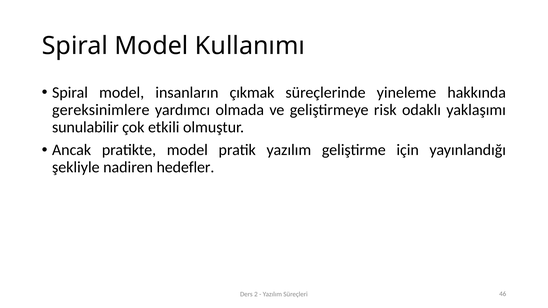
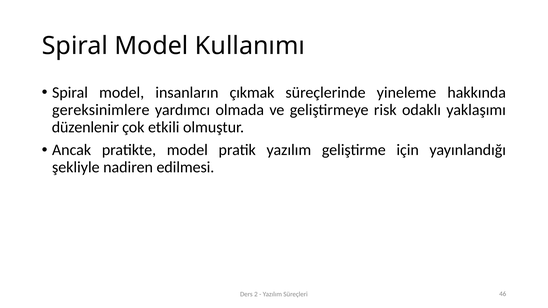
sunulabilir: sunulabilir -> düzenlenir (85, 127)
hedefler: hedefler -> edilmesi (185, 167)
